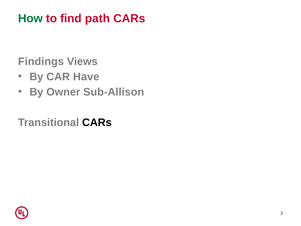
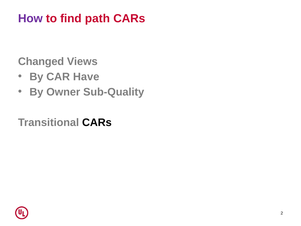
How colour: green -> purple (30, 18)
Findings: Findings -> Changed (41, 61)
Sub-Allison: Sub-Allison -> Sub-Quality (114, 92)
